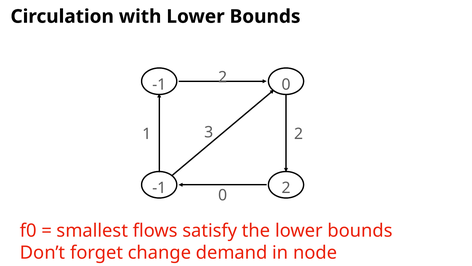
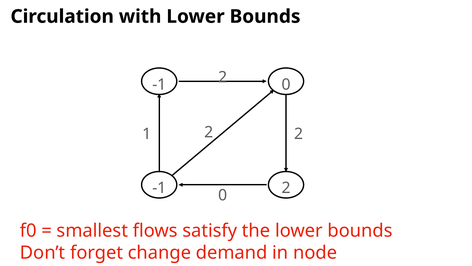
1 3: 3 -> 2 (209, 132)
